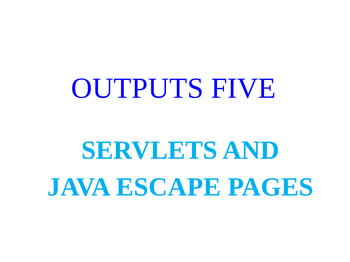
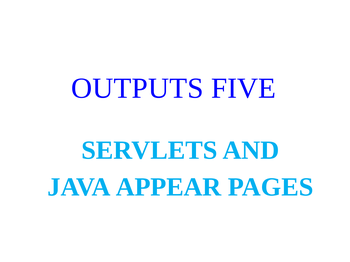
ESCAPE: ESCAPE -> APPEAR (169, 187)
